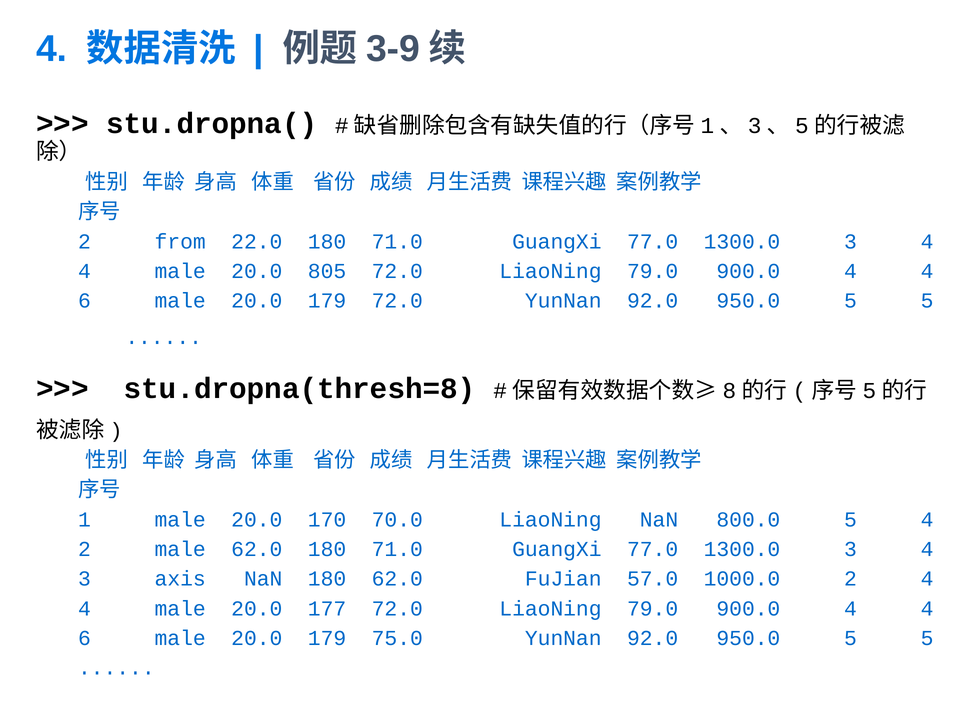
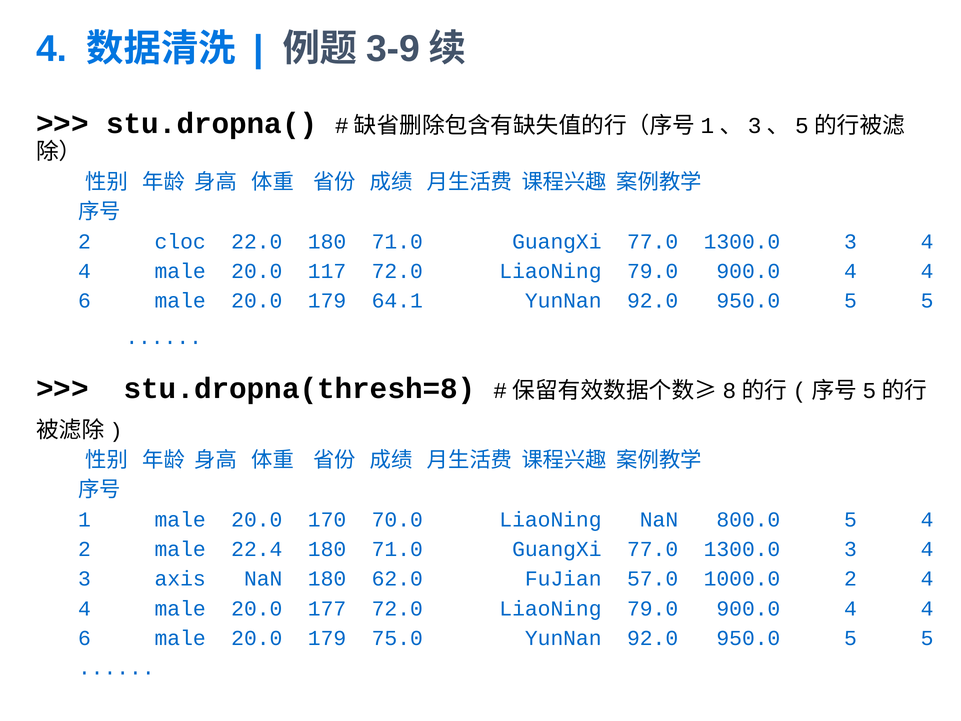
from: from -> cloc (180, 241)
805: 805 -> 117 (327, 271)
179 72.0: 72.0 -> 64.1 (397, 301)
male 62.0: 62.0 -> 22.4 (257, 549)
